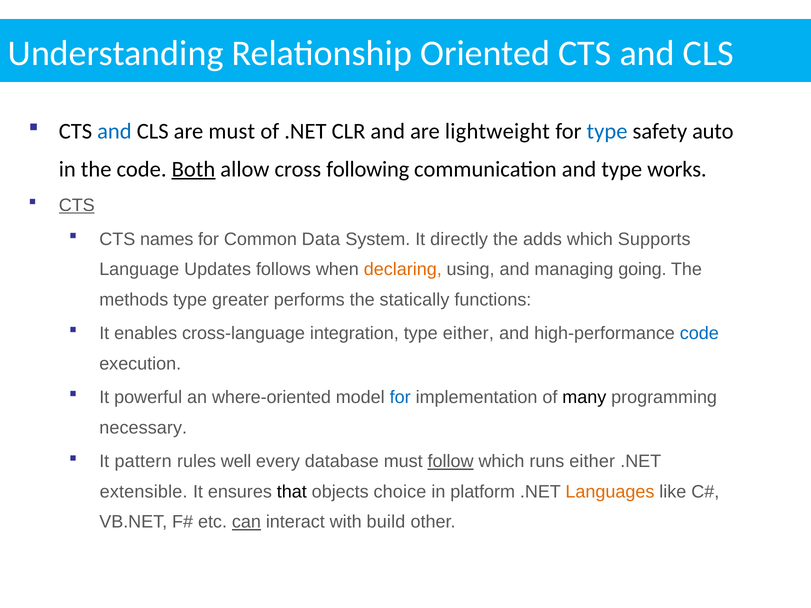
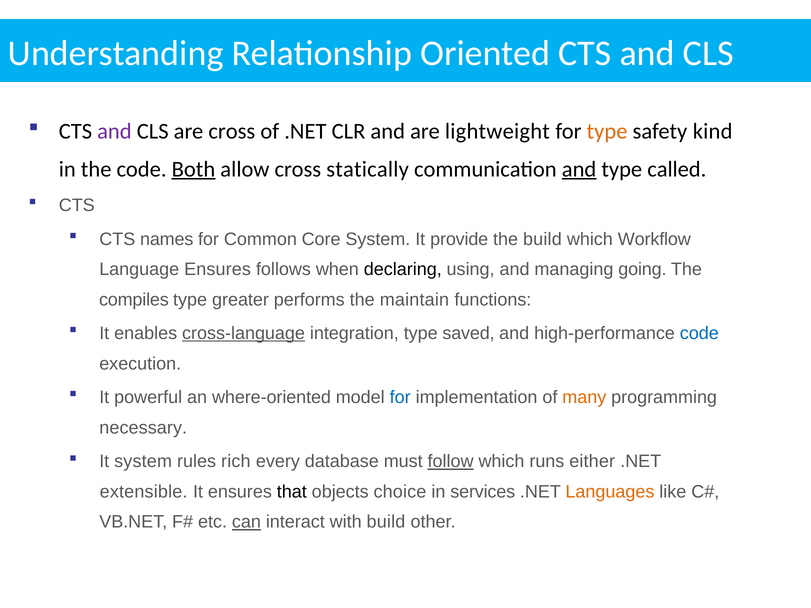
and colour: blue -> purple (114, 131)
are must: must -> cross (232, 131)
type colour: blue -> orange (607, 131)
auto: auto -> kind (713, 131)
following: following -> statically (368, 169)
and underline: none -> present (579, 169)
works: works -> called (677, 169)
CTS underline: present -> none (77, 205)
Data: Data -> Core (321, 239)
directly: directly -> provide (459, 239)
the adds: adds -> build (542, 239)
Supports: Supports -> Workflow (654, 239)
Language Updates: Updates -> Ensures (218, 269)
declaring colour: orange -> black (403, 269)
methods: methods -> compiles (134, 300)
statically: statically -> maintain (414, 300)
cross-language underline: none -> present (244, 334)
type either: either -> saved (469, 334)
many colour: black -> orange (584, 398)
It pattern: pattern -> system (143, 462)
well: well -> rich (236, 462)
platform: platform -> services (483, 492)
